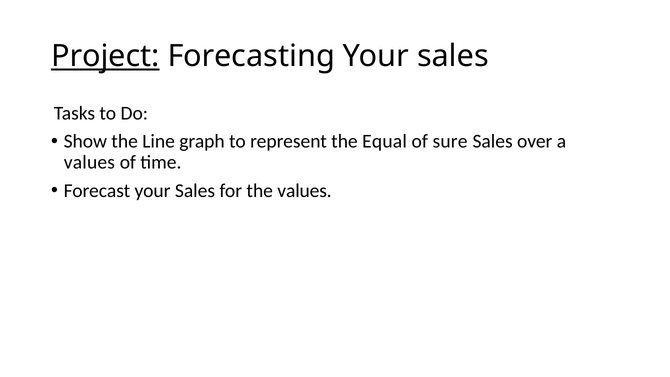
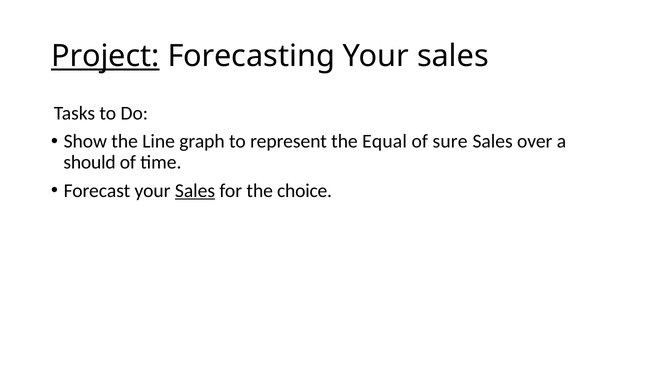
values: values -> should (90, 162)
Sales underline: none -> present (195, 191)
the values: values -> choice (305, 191)
